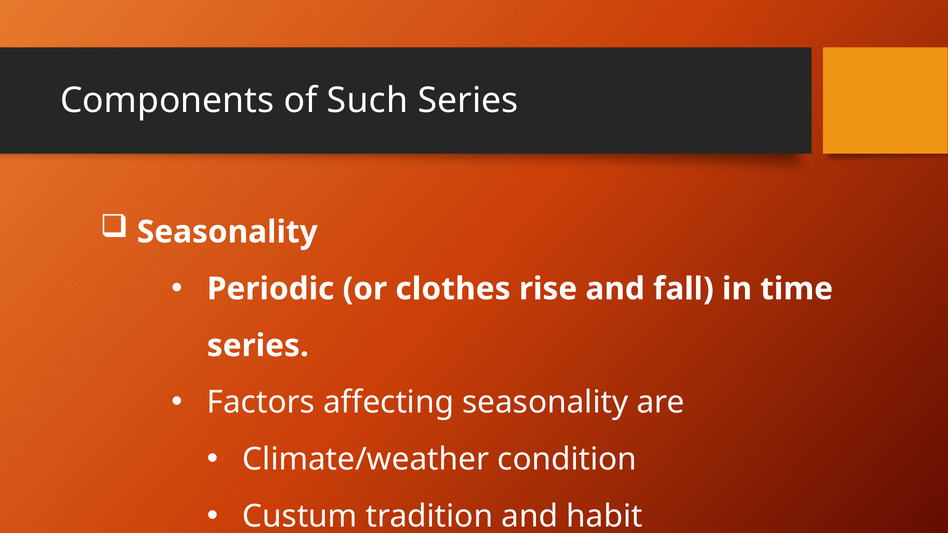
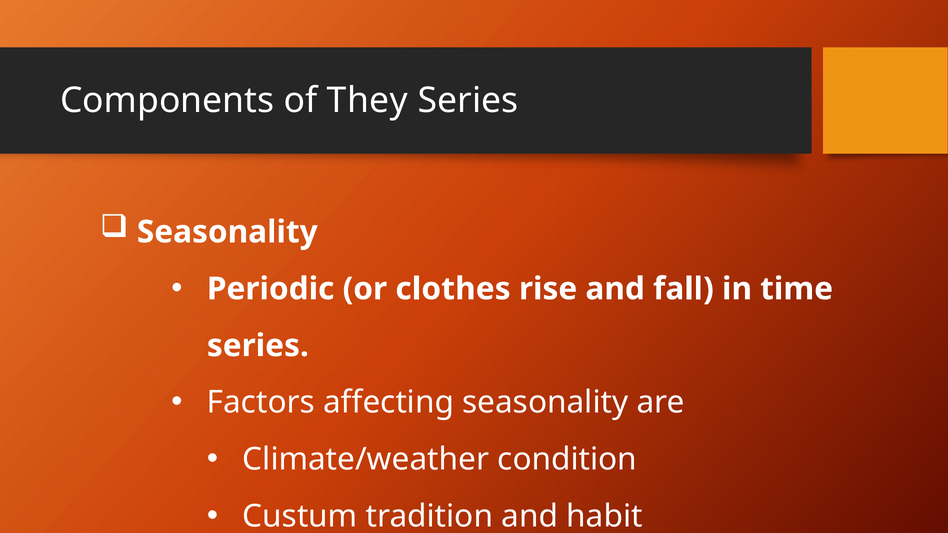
Such: Such -> They (367, 100)
